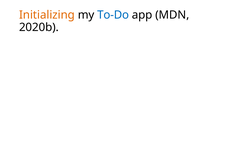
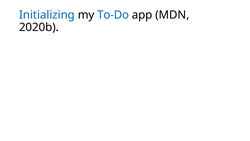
Initializing colour: orange -> blue (47, 15)
